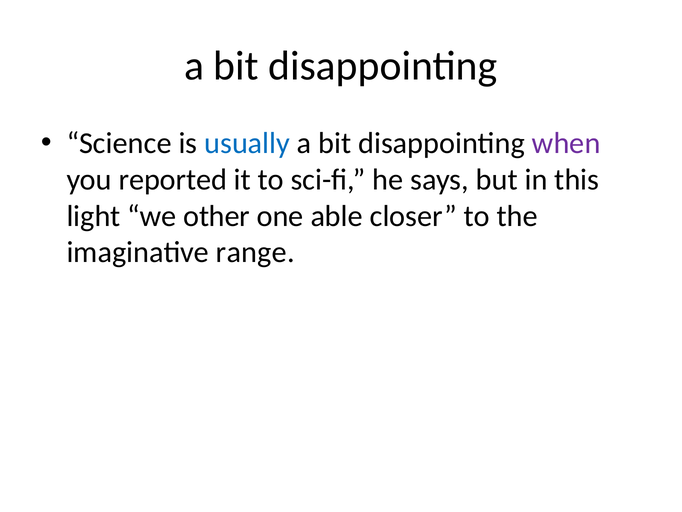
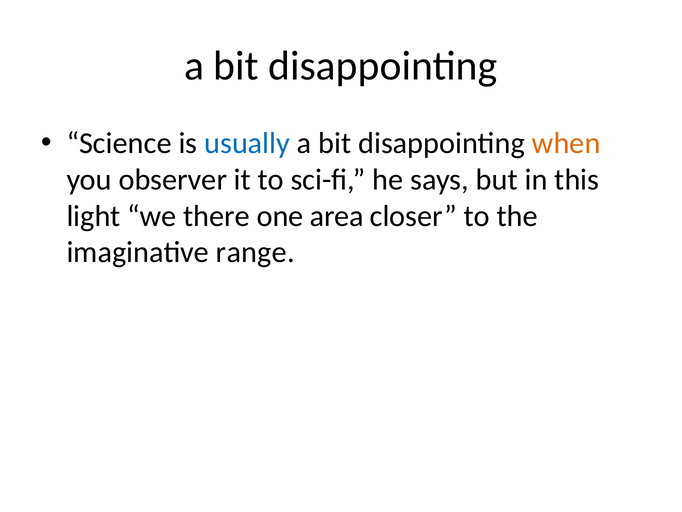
when colour: purple -> orange (566, 143)
reported: reported -> observer (173, 179)
other: other -> there (217, 216)
able: able -> area (337, 216)
